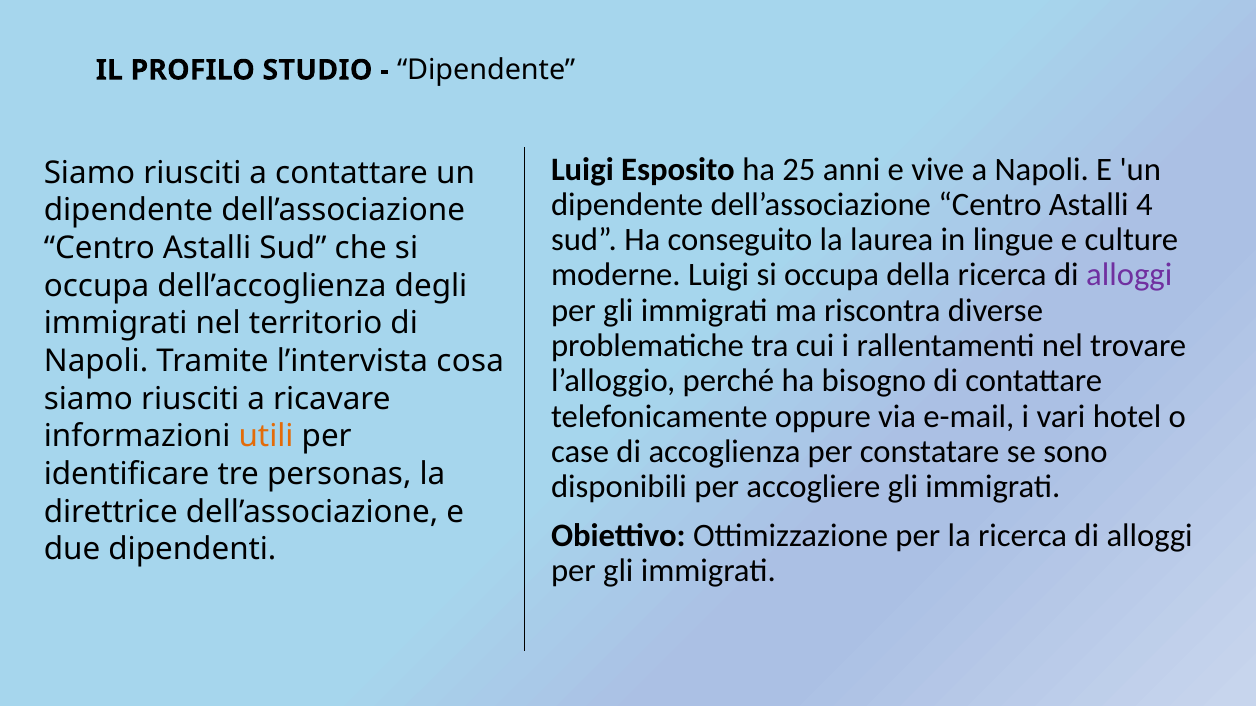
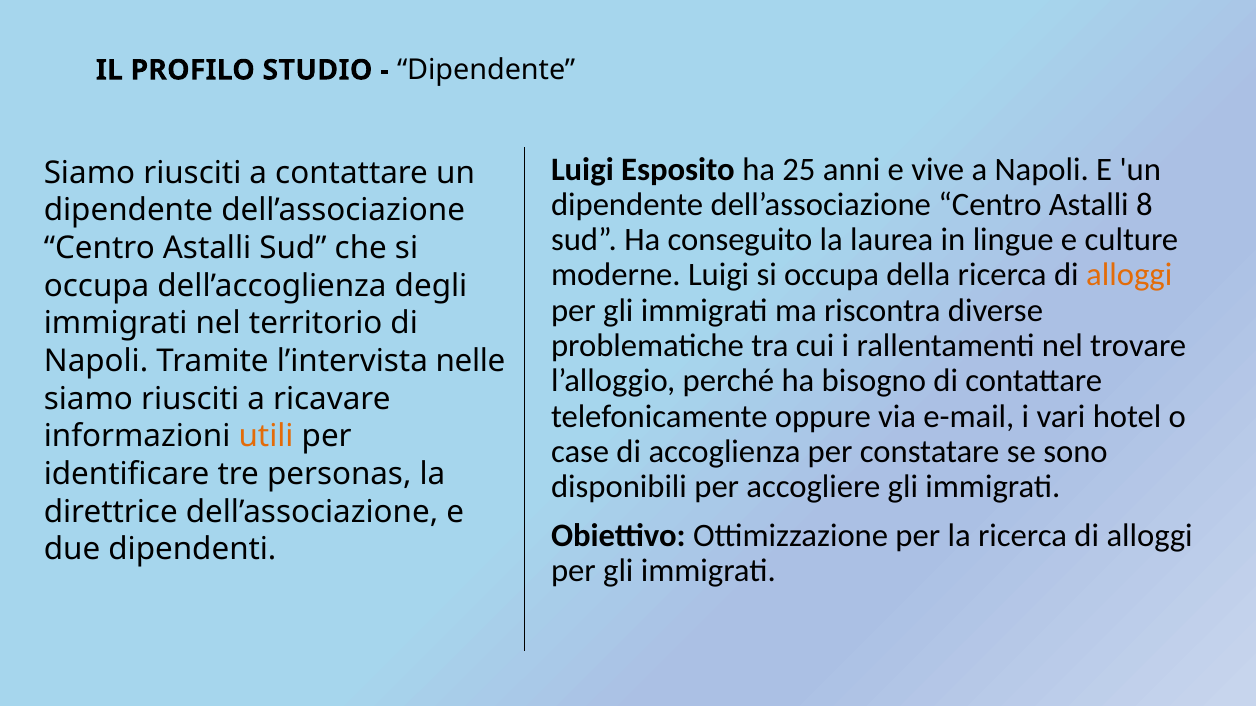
4: 4 -> 8 (1144, 205)
alloggi colour: purple -> orange (1129, 275)
cosa: cosa -> nelle (471, 361)
